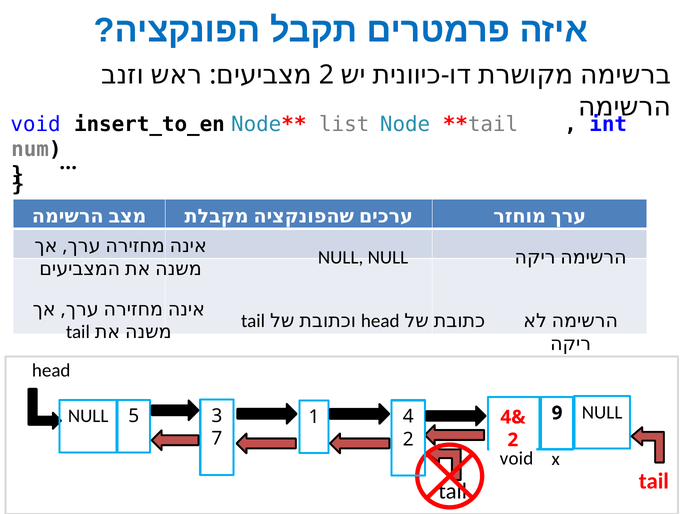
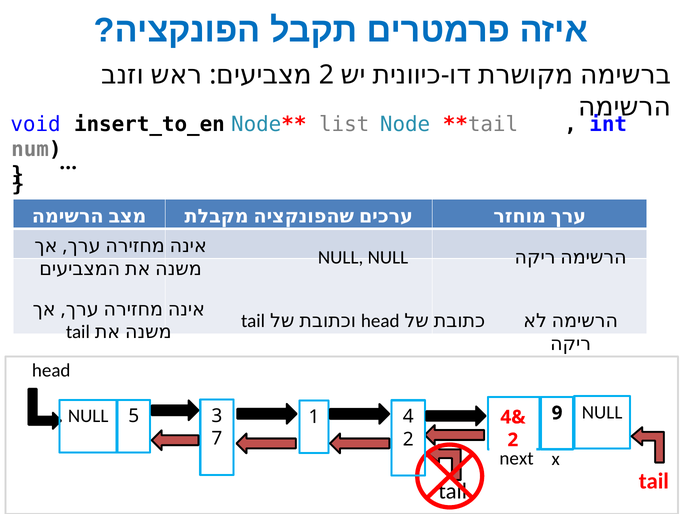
void: void -> next (517, 458)
